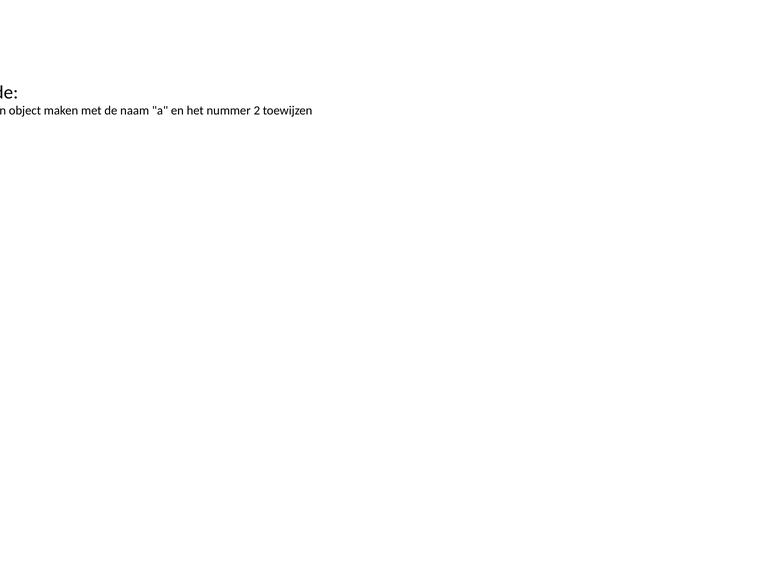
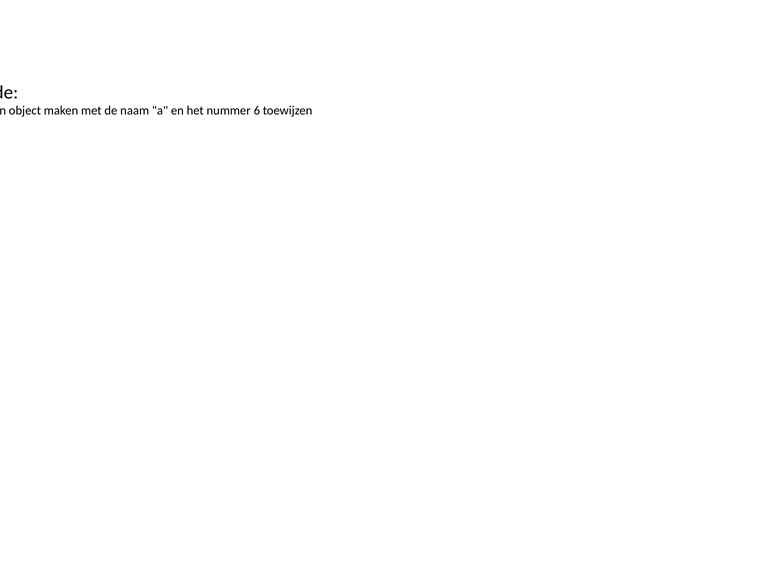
2: 2 -> 6 (257, 111)
